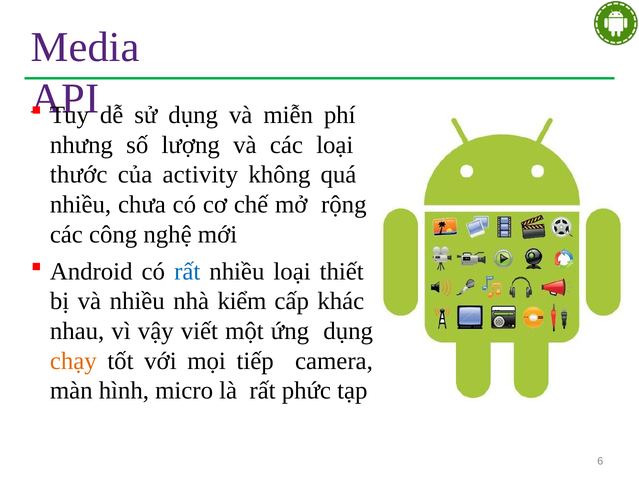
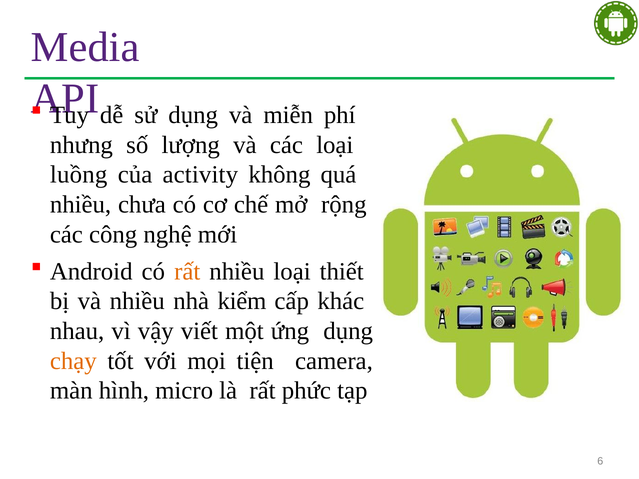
thước: thước -> luồng (79, 175)
rất colour: blue -> orange (187, 271)
tiếp: tiếp -> tiện (255, 361)
